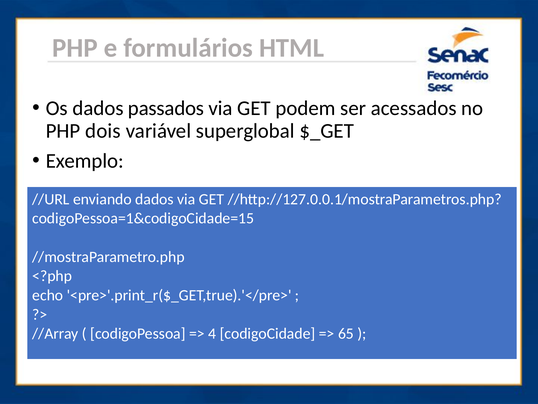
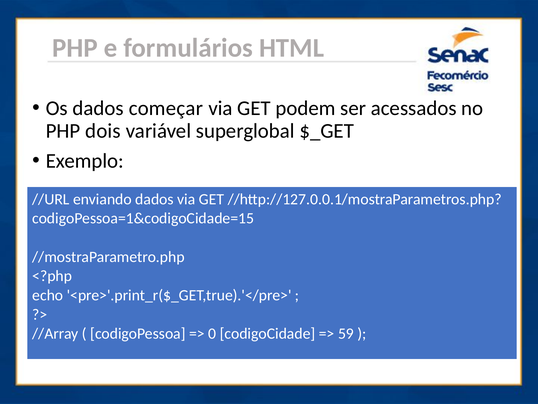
passados: passados -> começar (166, 108)
4: 4 -> 0 (212, 333)
65: 65 -> 59 (346, 333)
